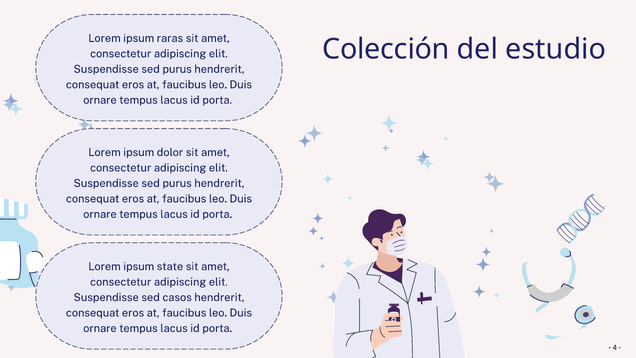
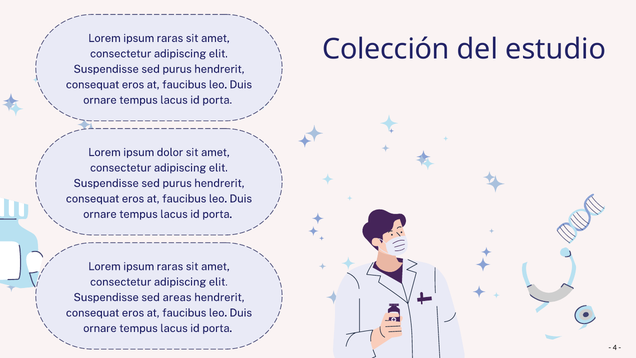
state: state -> raras (170, 266)
casos: casos -> areas (177, 297)
